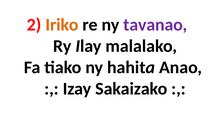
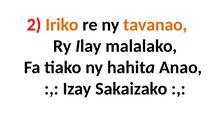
tavanao colour: purple -> orange (155, 25)
